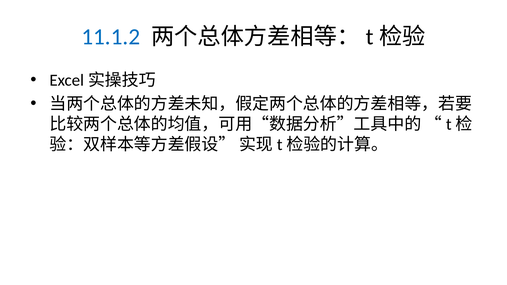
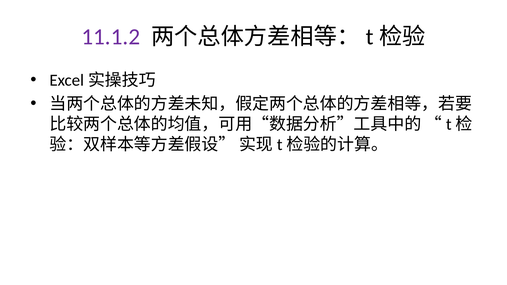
11.1.2 colour: blue -> purple (111, 37)
